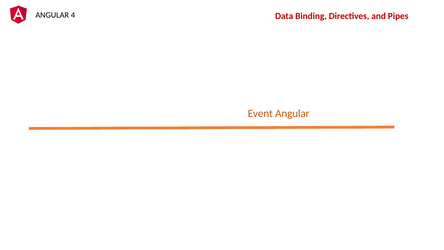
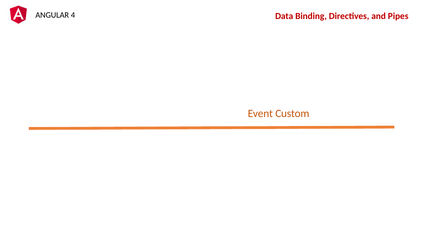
Event Angular: Angular -> Custom (292, 114)
